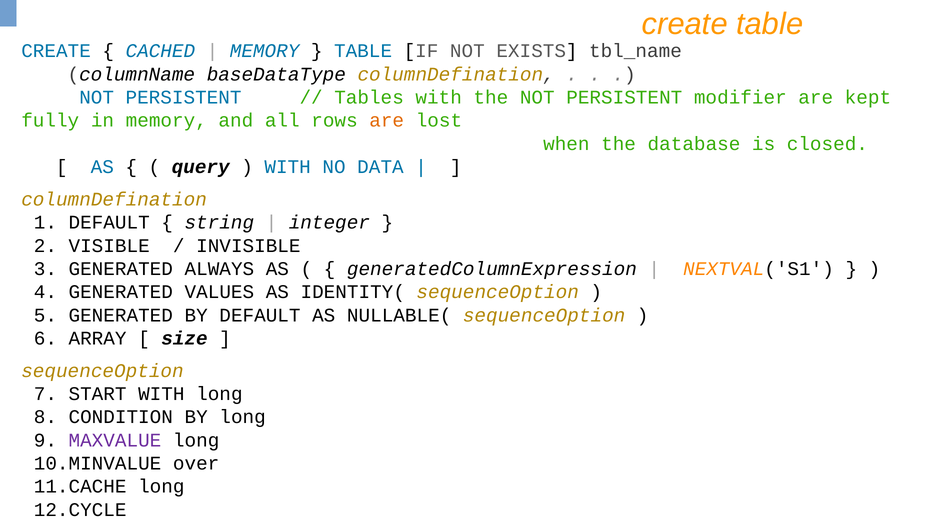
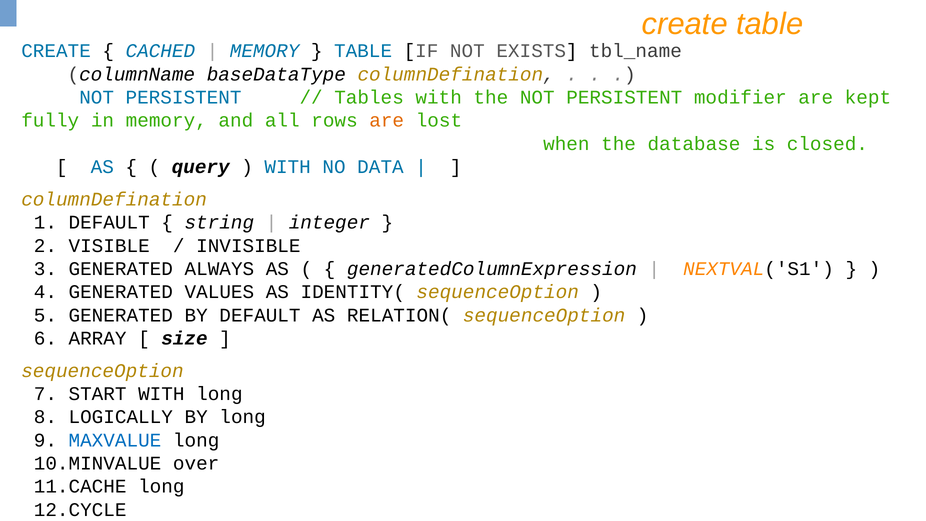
NULLABLE(: NULLABLE( -> RELATION( (399, 315)
CONDITION: CONDITION -> LOGICALLY (121, 417)
MAXVALUE colour: purple -> blue (115, 440)
